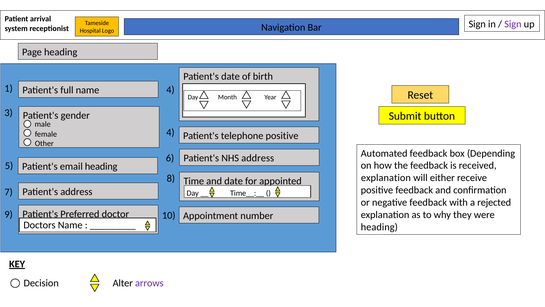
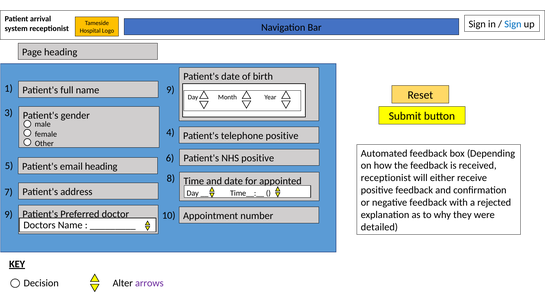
Sign colour: purple -> blue (513, 24)
1 4: 4 -> 9 (170, 90)
NHS address: address -> positive (258, 158)
explanation: explanation -> receptionist (386, 178)
heading: heading -> detailed (379, 227)
